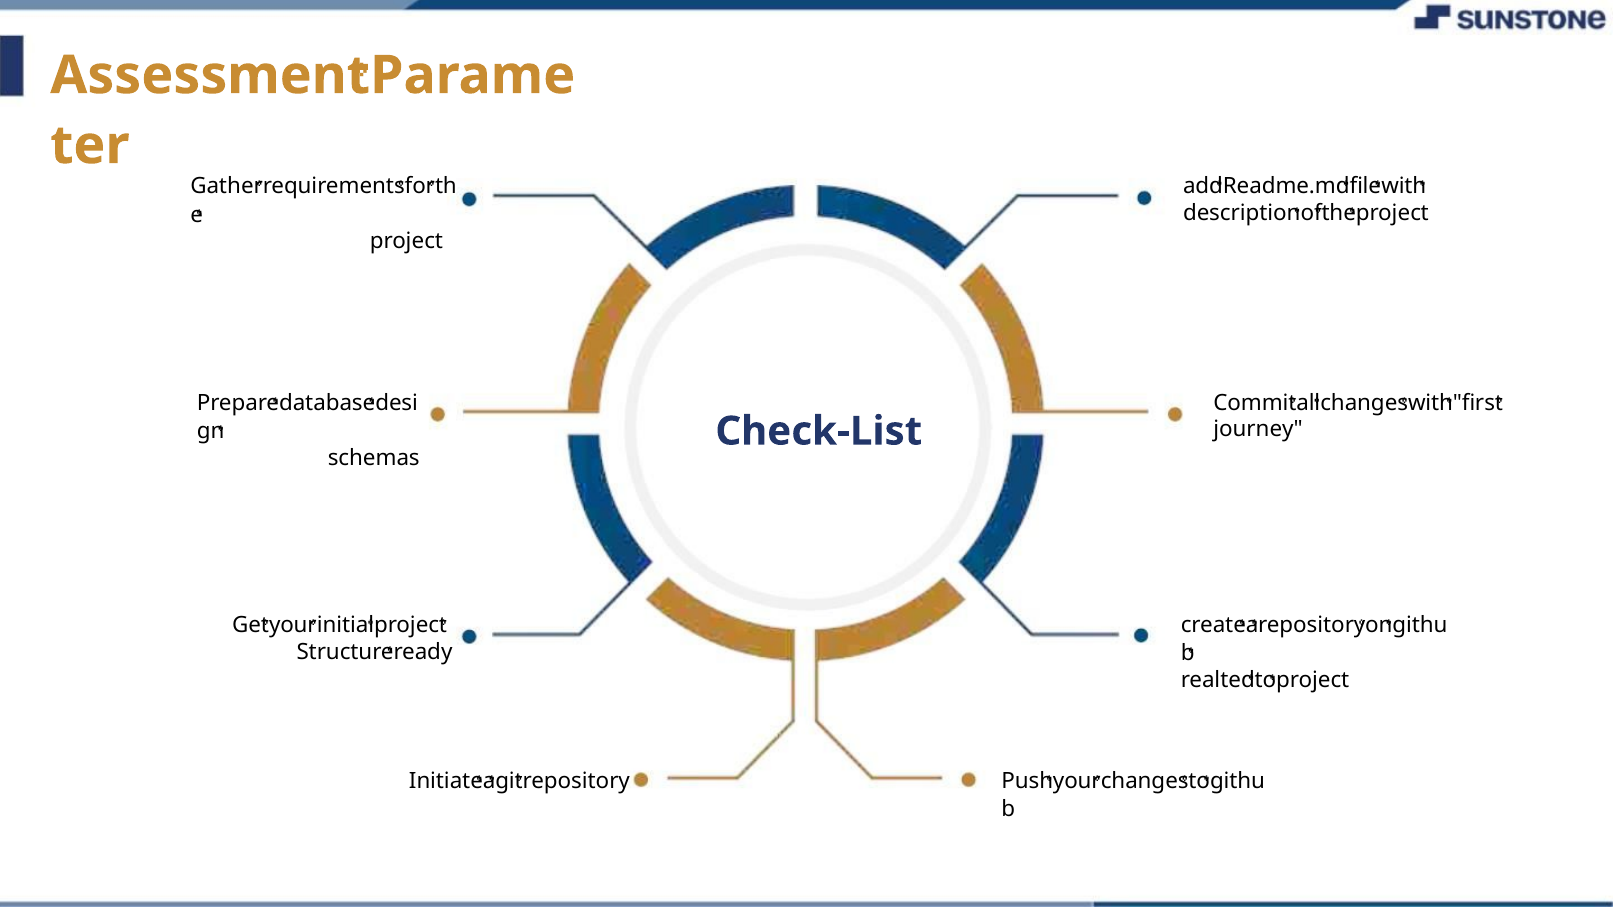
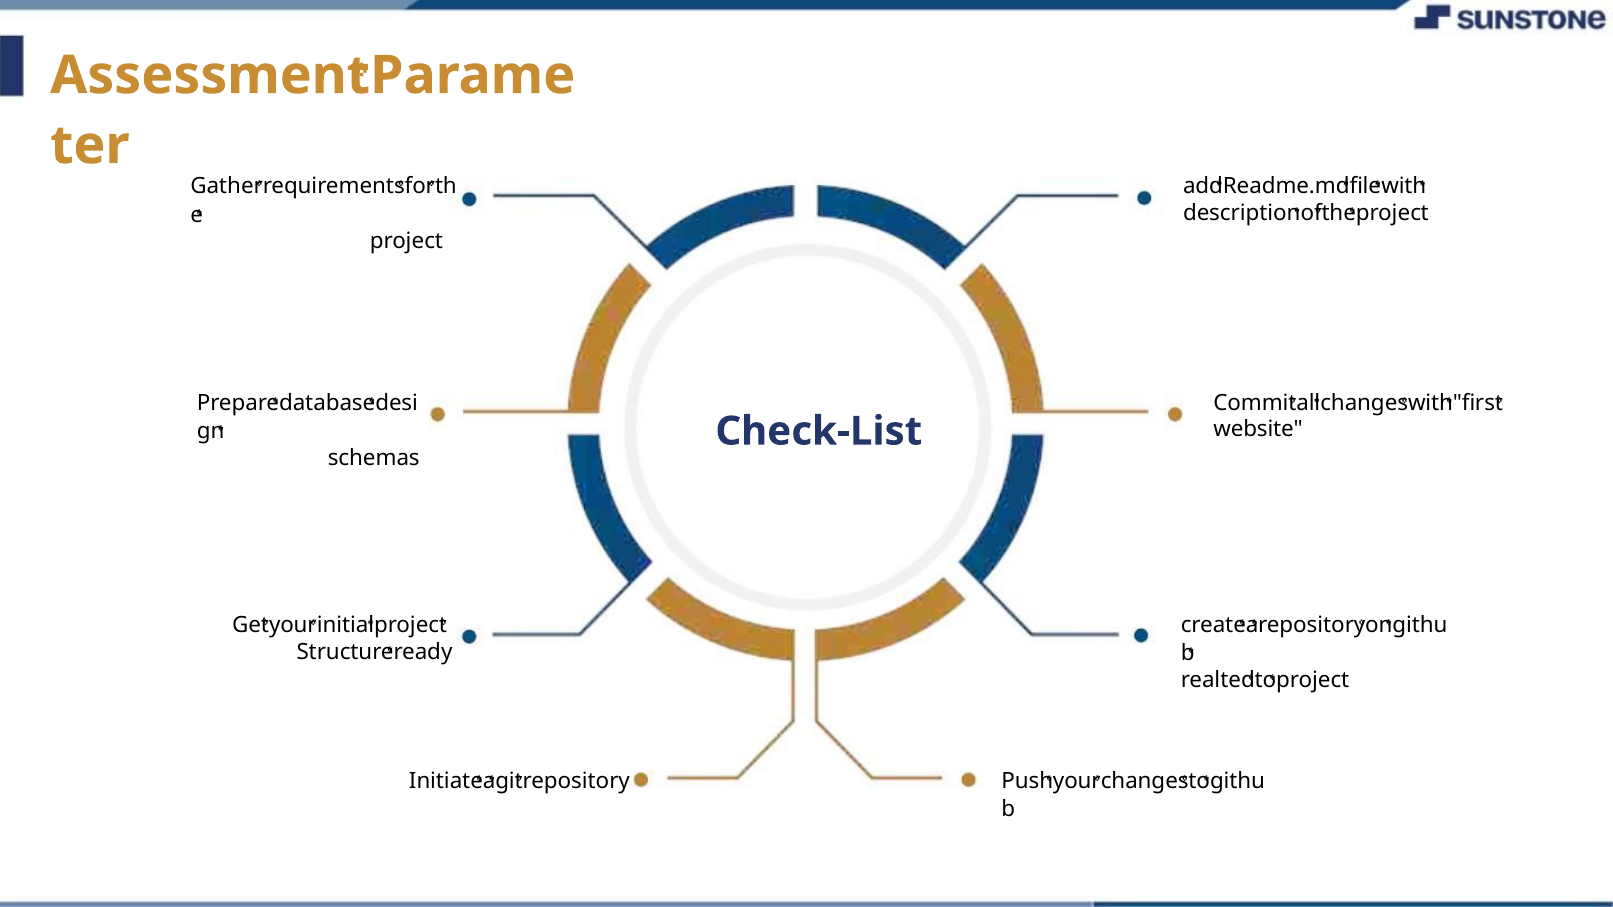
journey: journey -> website (1258, 430)
